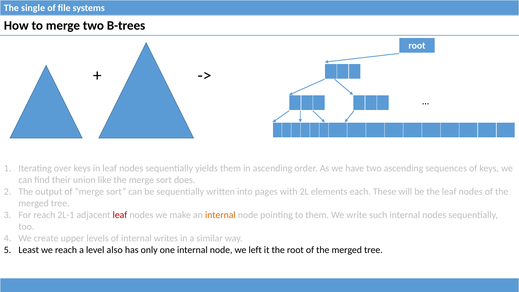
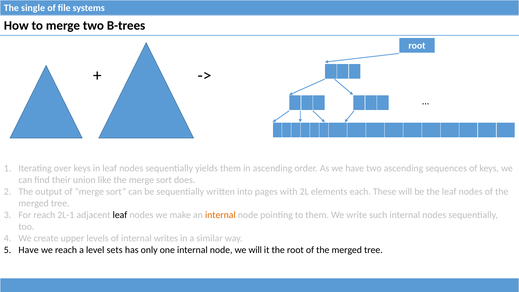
leaf colour: red -> black (120, 215)
Least: Least -> Have (29, 250)
also: also -> sets (115, 250)
we left: left -> will (255, 250)
